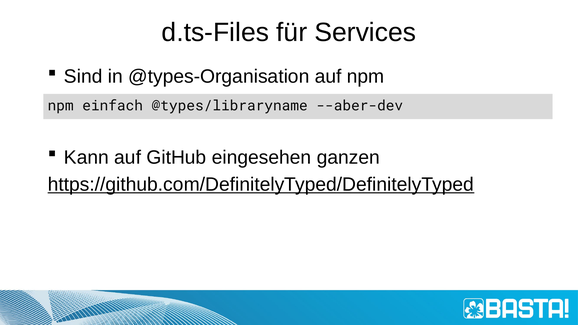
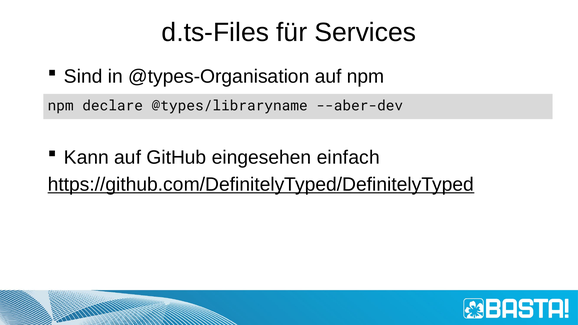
einfach: einfach -> declare (113, 106)
ganzen: ganzen -> einfach (348, 157)
